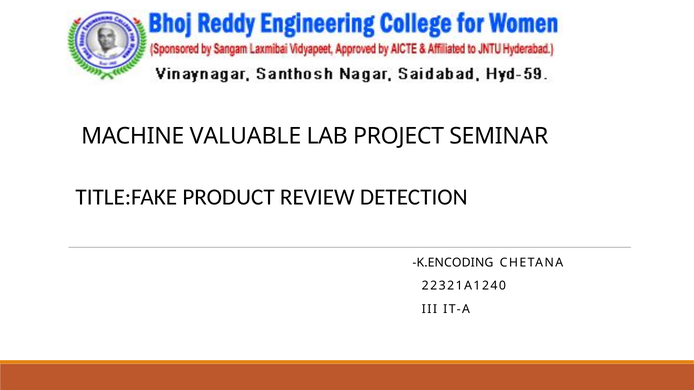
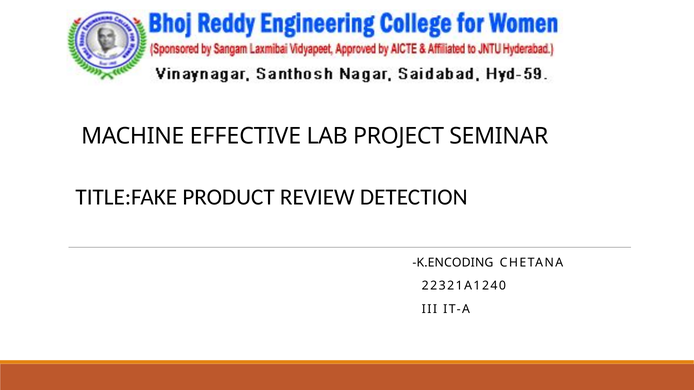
VALUABLE: VALUABLE -> EFFECTIVE (245, 136)
